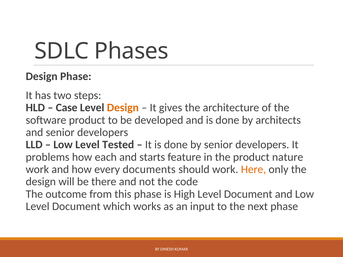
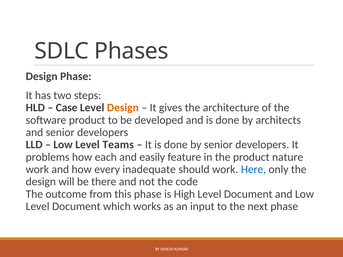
Tested: Tested -> Teams (118, 145)
starts: starts -> easily (152, 157)
documents: documents -> inadequate (149, 169)
Here colour: orange -> blue (253, 169)
